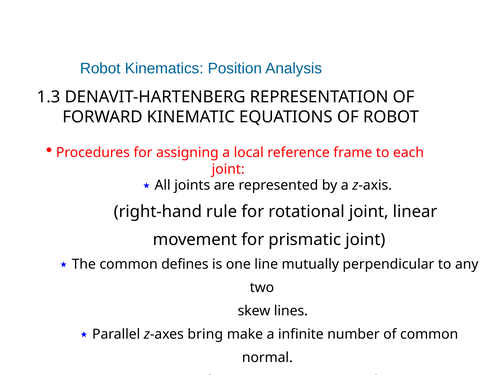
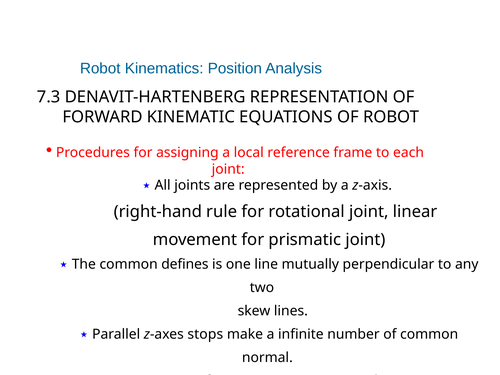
1.3: 1.3 -> 7.3 (49, 97)
bring: bring -> stops (205, 334)
